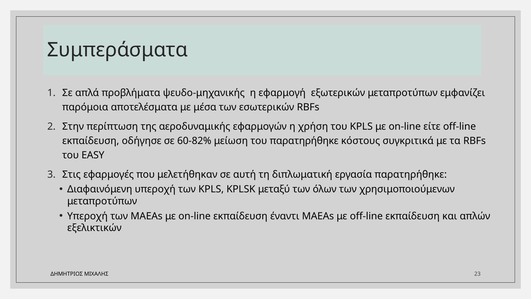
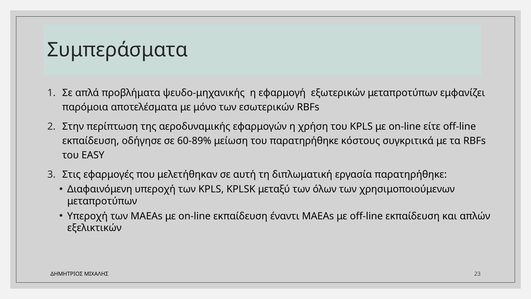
μέσα: μέσα -> μόνο (205, 107)
60-82%: 60-82% -> 60-89% (194, 141)
